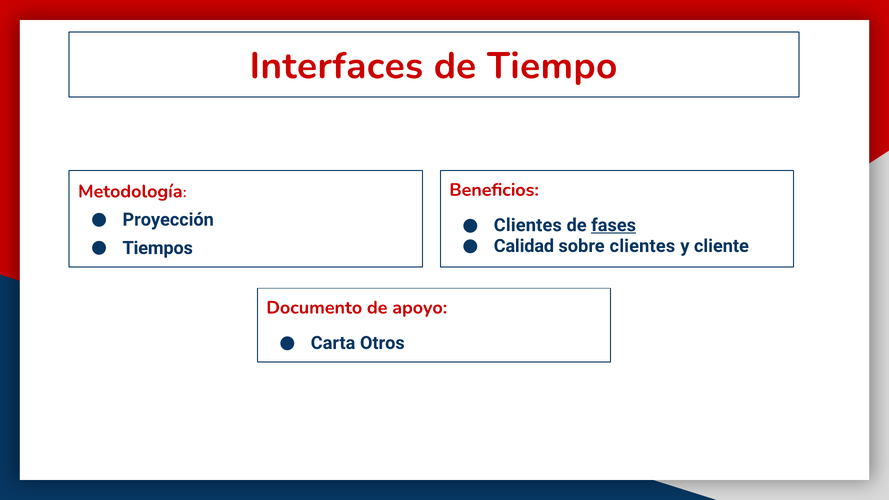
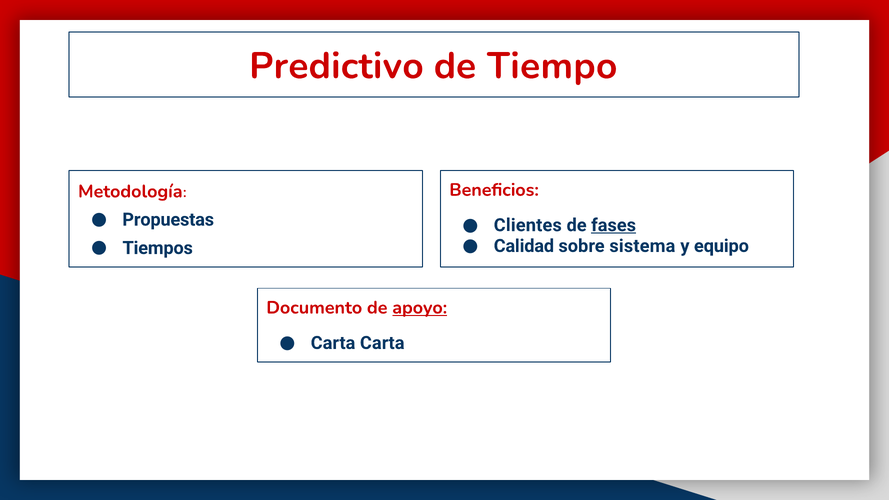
Interfaces: Interfaces -> Predictivo (336, 66)
Proyección: Proyección -> Propuestas (168, 220)
sobre clientes: clientes -> sistema (642, 246)
cliente: cliente -> equipo (721, 246)
apoyo underline: none -> present (420, 308)
Carta Otros: Otros -> Carta (382, 343)
